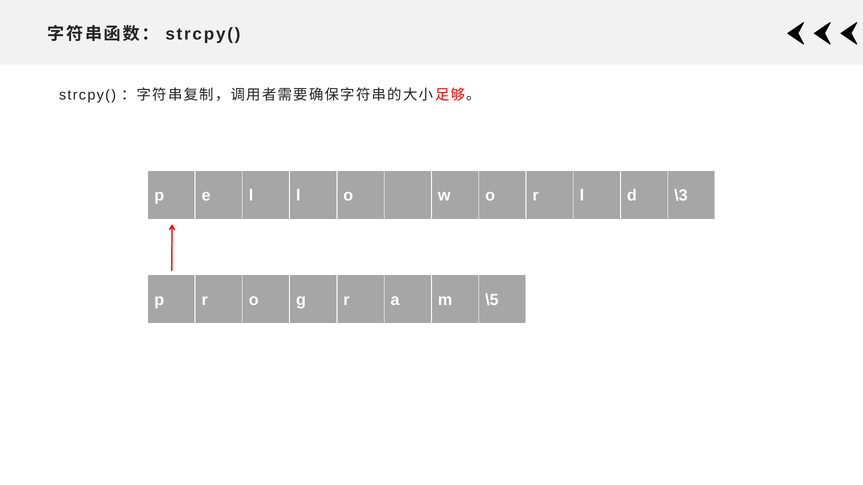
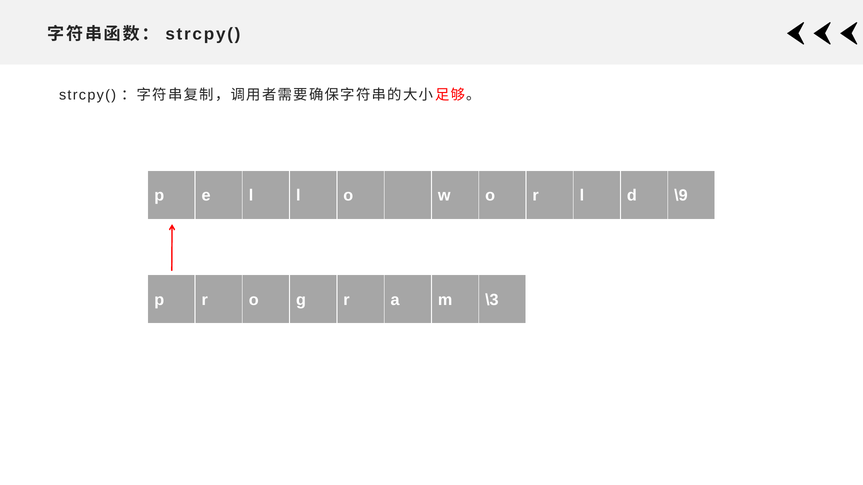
\3: \3 -> \9 (681, 196)
\5: \5 -> \3 (492, 300)
